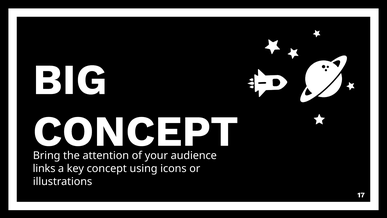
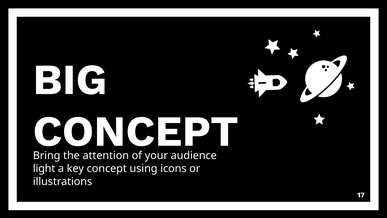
links: links -> light (44, 168)
